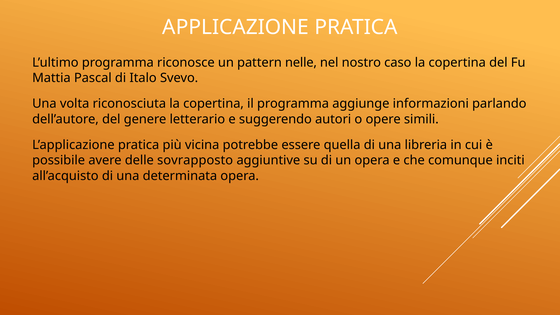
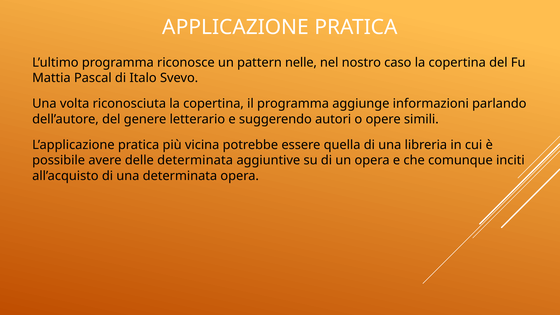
delle sovrapposto: sovrapposto -> determinata (195, 160)
